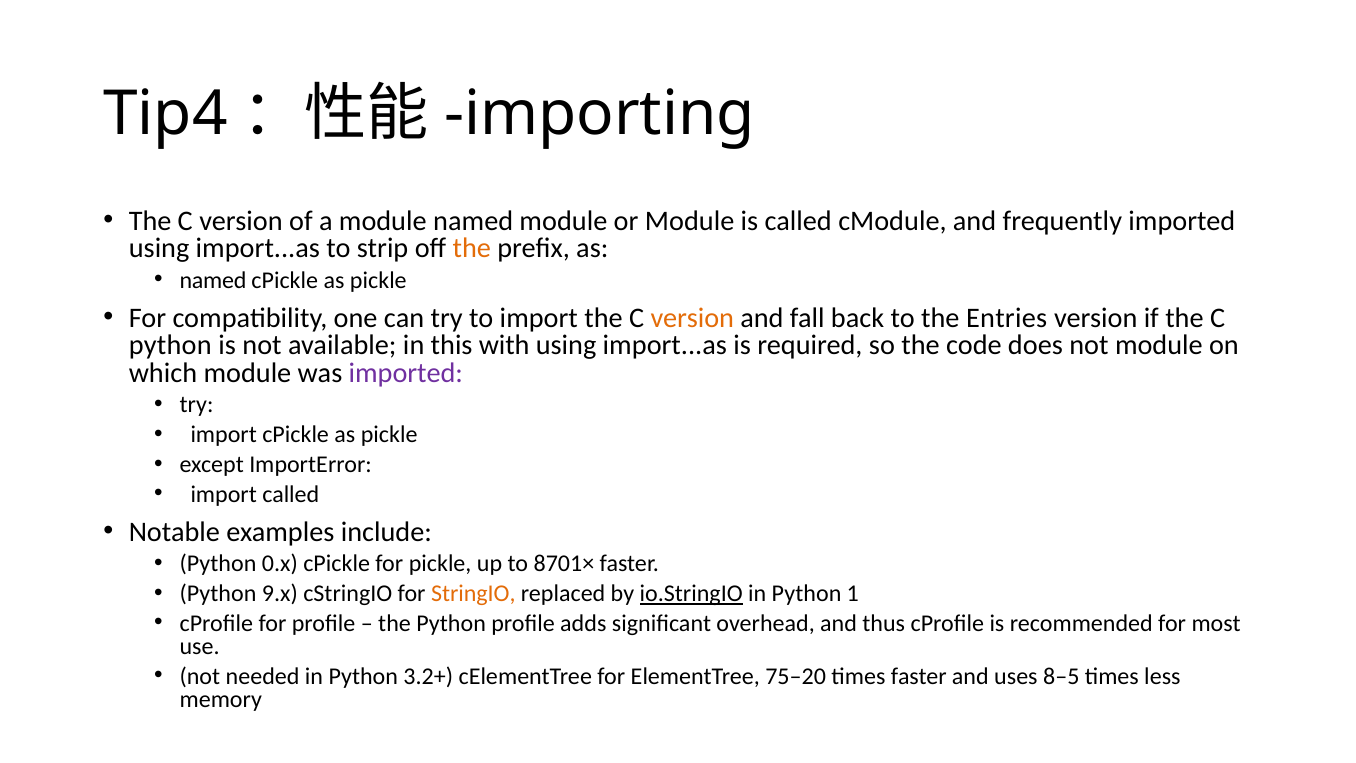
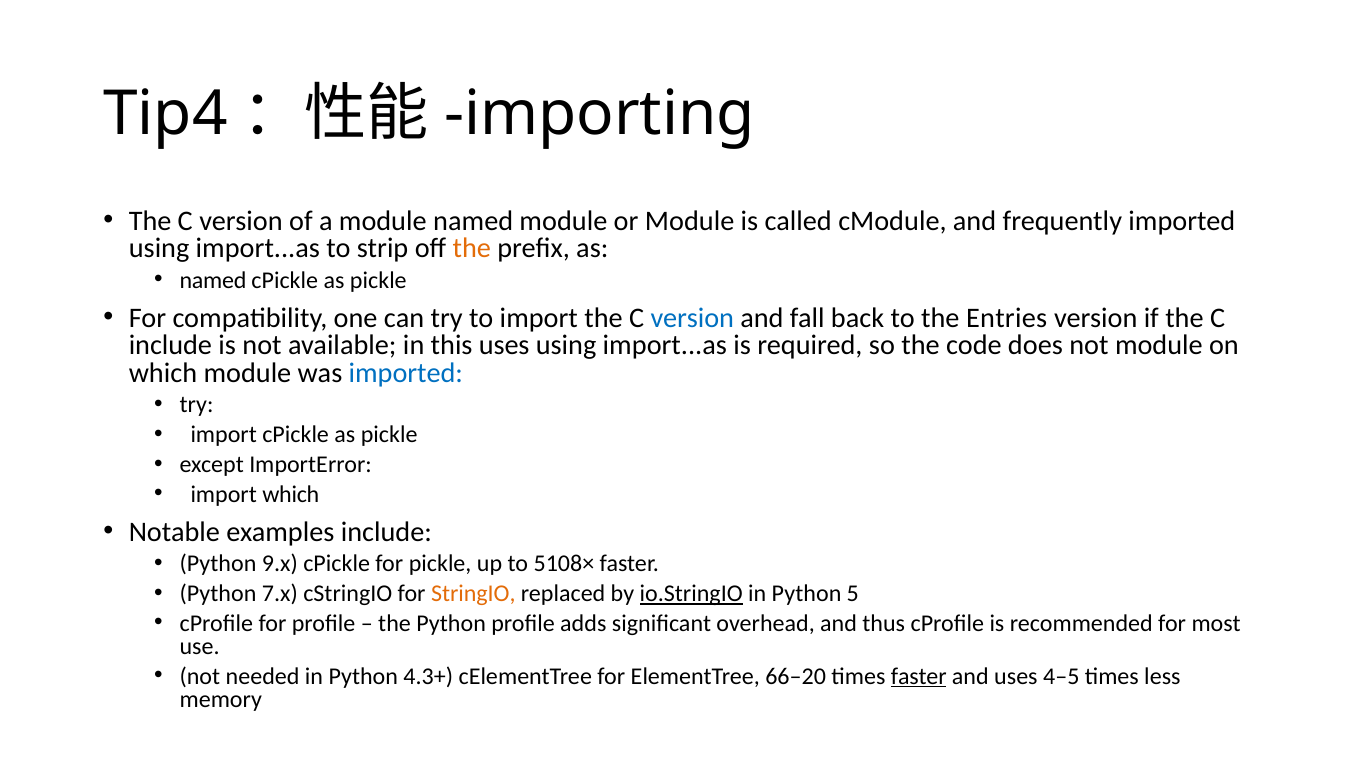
version colour: orange -> blue (692, 318)
python: python -> include (170, 346)
this with: with -> uses (504, 346)
imported colour: purple -> blue (406, 373)
import called: called -> which (291, 494)
0.x: 0.x -> 9.x (280, 564)
8701×: 8701× -> 5108× (564, 564)
9.x: 9.x -> 7.x (280, 593)
1: 1 -> 5 (853, 593)
3.2+: 3.2+ -> 4.3+ (428, 676)
75–20: 75–20 -> 66–20 (796, 676)
faster underline: none -> present (919, 676)
8–5: 8–5 -> 4–5 (1061, 676)
